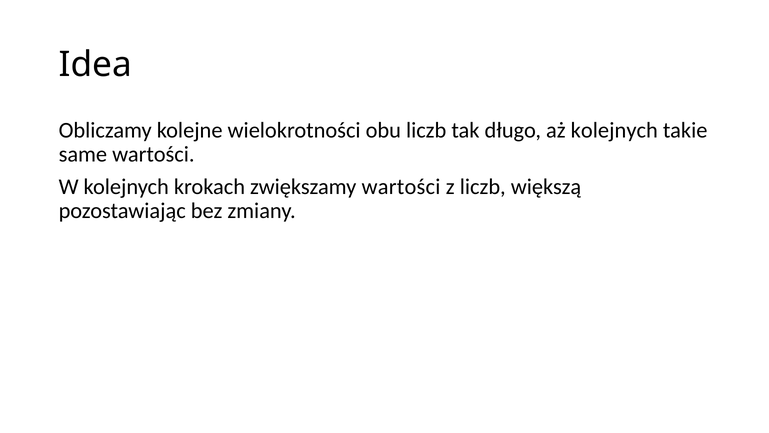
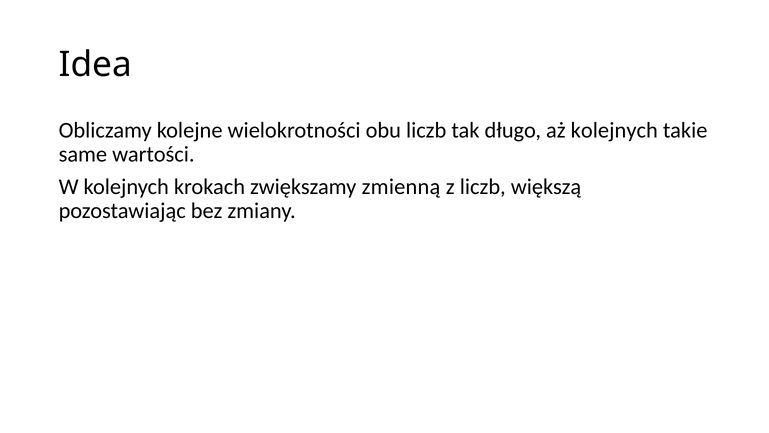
zwiększamy wartości: wartości -> zmienną (401, 186)
